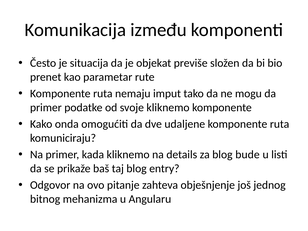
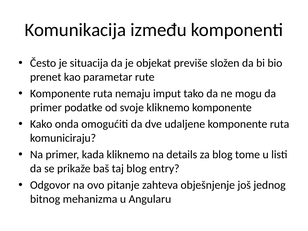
bude: bude -> tome (248, 155)
